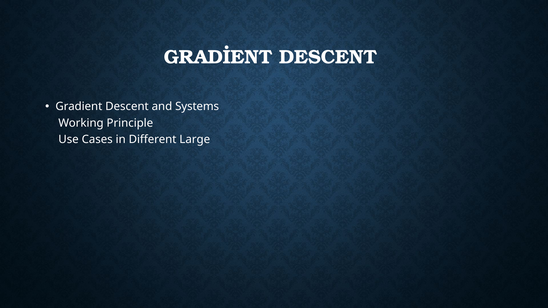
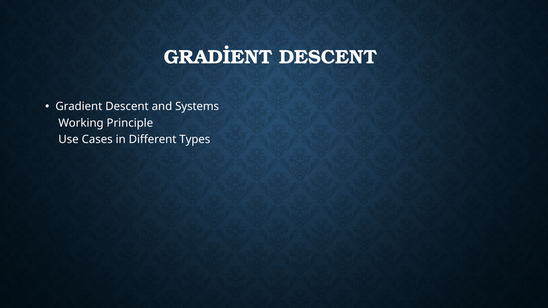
Large: Large -> Types (195, 140)
